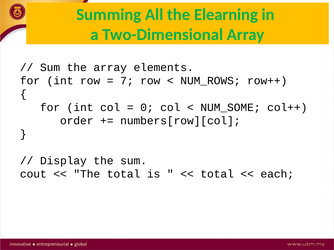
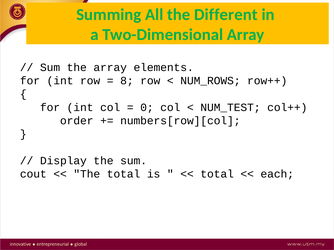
Elearning: Elearning -> Different (226, 15)
7: 7 -> 8 (127, 81)
NUM_SOME: NUM_SOME -> NUM_TEST (230, 108)
